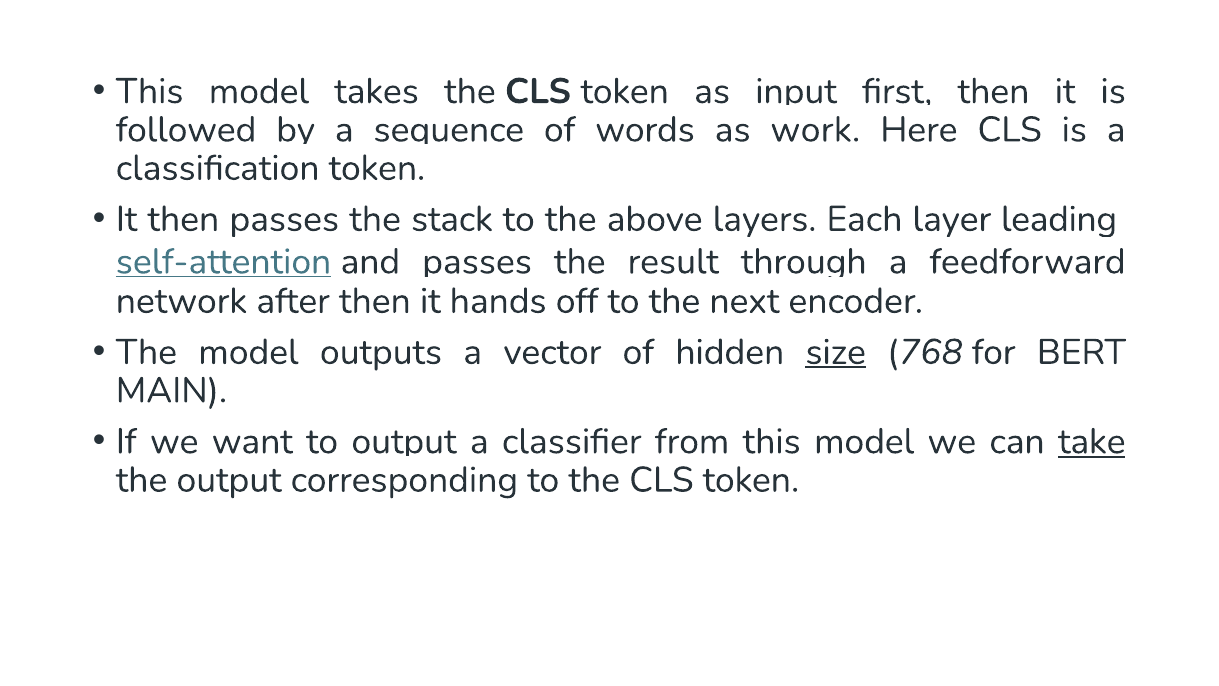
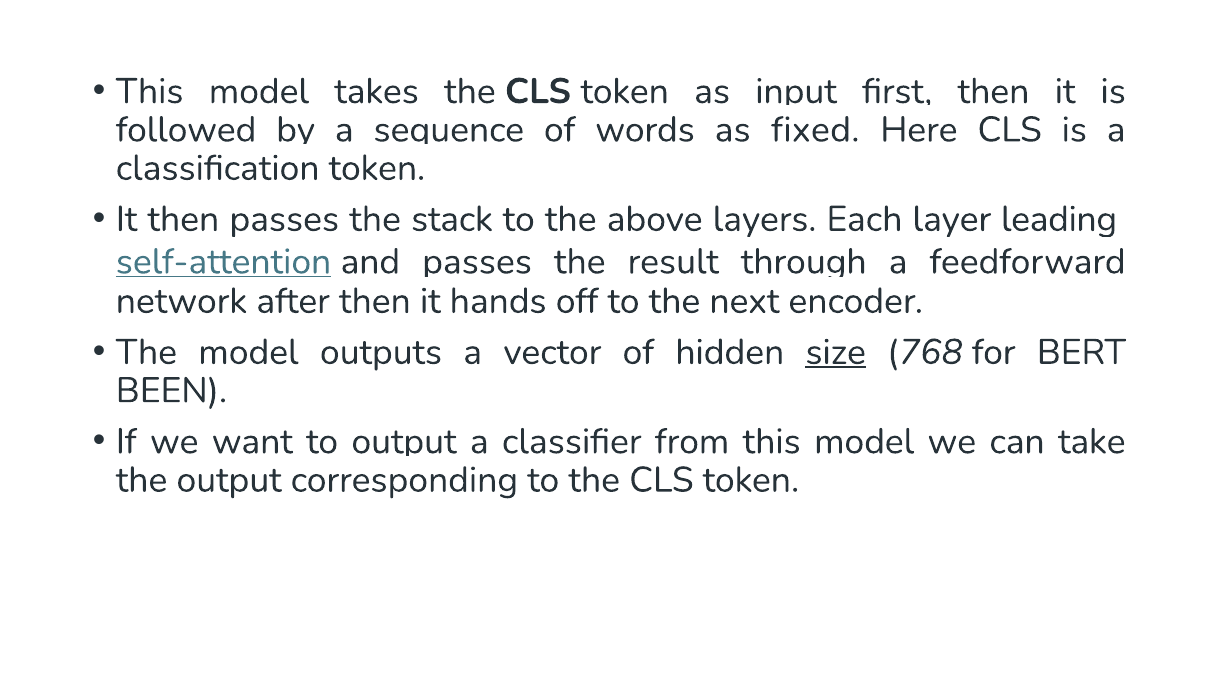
work: work -> fixed (815, 130)
MAIN: MAIN -> BEEN (171, 390)
take underline: present -> none (1092, 441)
